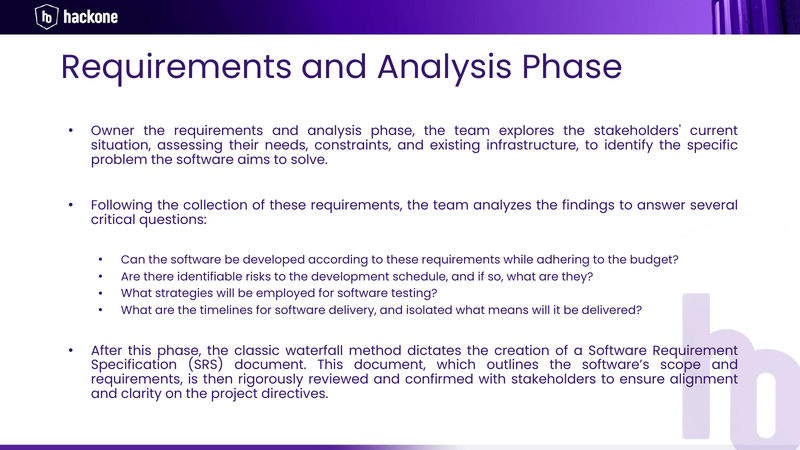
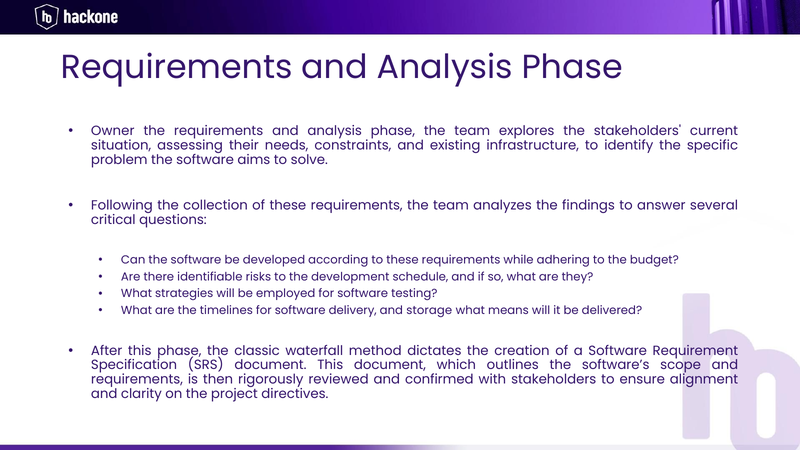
isolated: isolated -> storage (429, 310)
